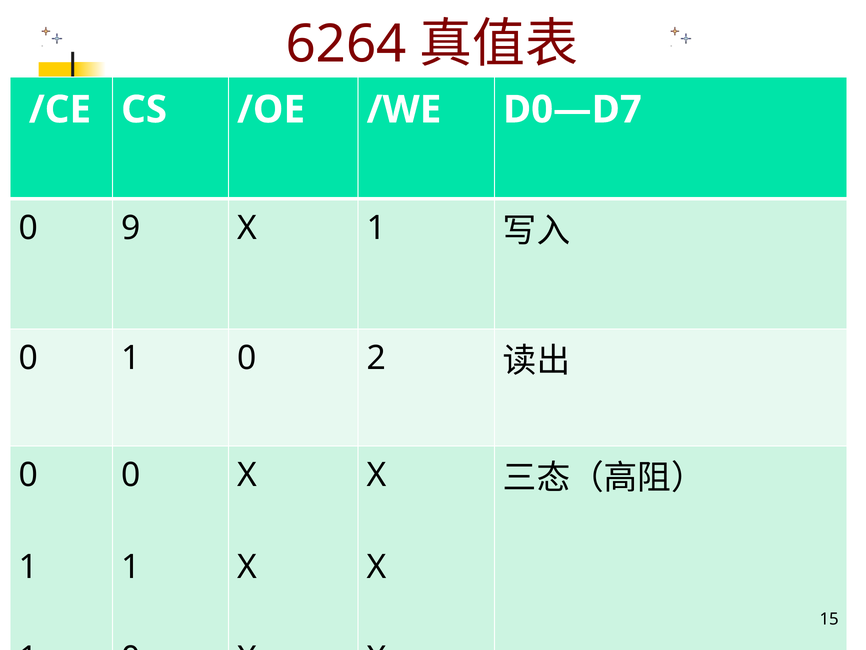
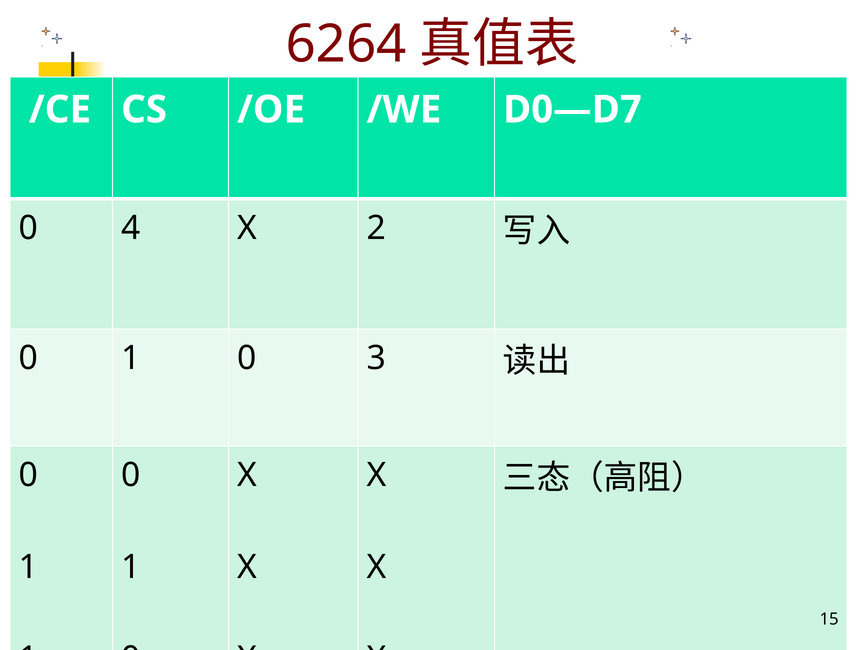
9: 9 -> 4 (131, 228)
X 1: 1 -> 2 (376, 228)
2: 2 -> 3 (376, 358)
